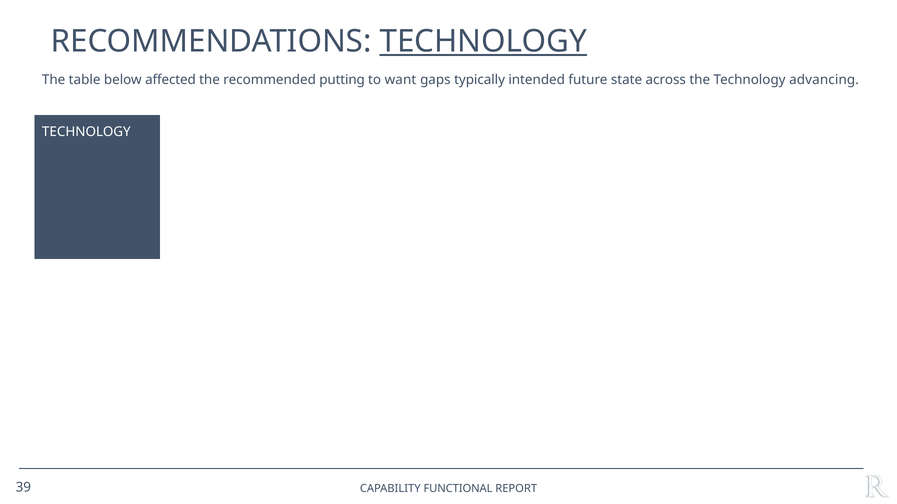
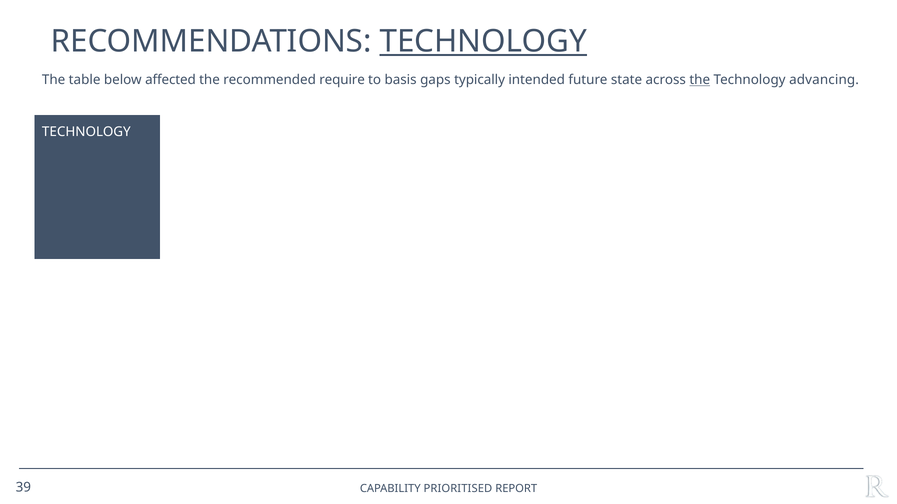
putting: putting -> require (342, 80)
want: want -> basis (401, 80)
the underline: none -> present (700, 80)
FUNCTIONAL: FUNCTIONAL -> PRIORITISED (458, 489)
